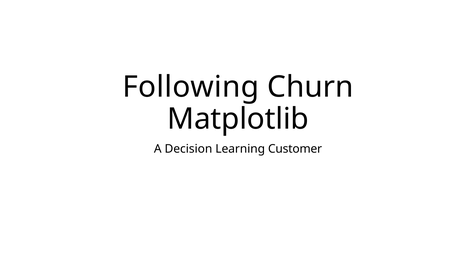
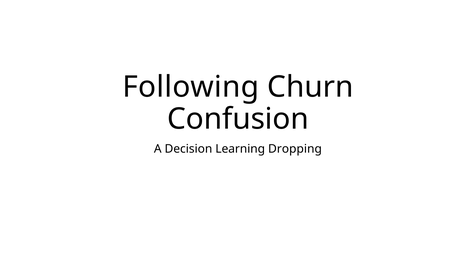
Matplotlib: Matplotlib -> Confusion (238, 119)
Customer: Customer -> Dropping (295, 149)
